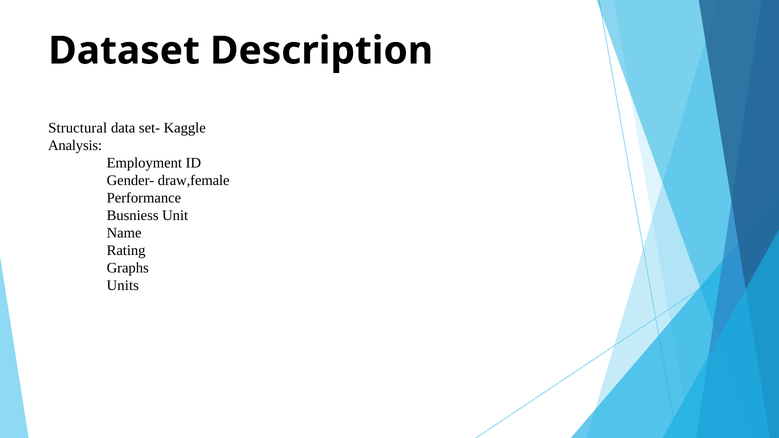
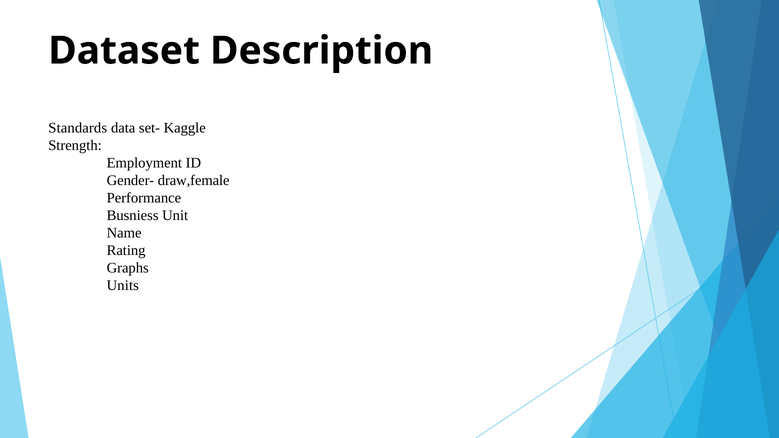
Structural: Structural -> Standards (78, 128)
Analysis: Analysis -> Strength (75, 145)
